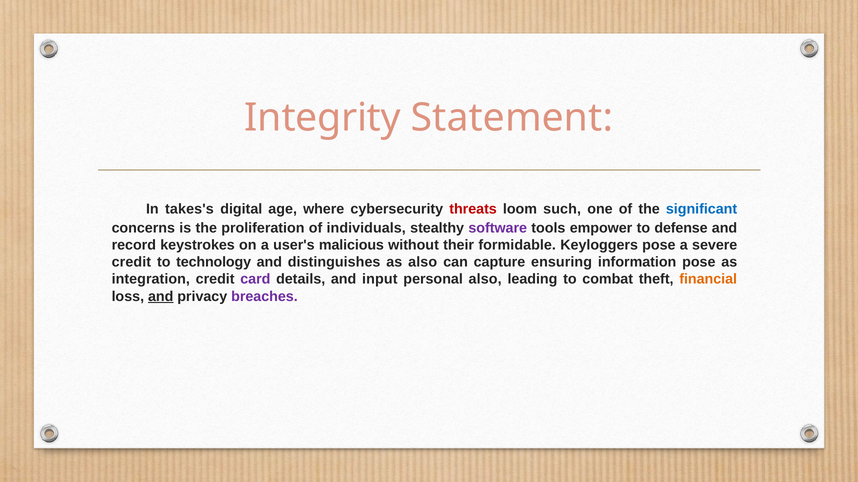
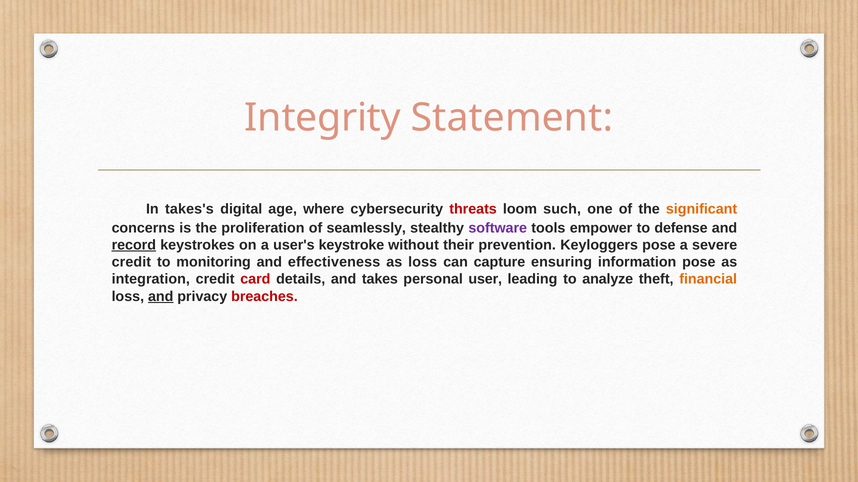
significant colour: blue -> orange (702, 210)
individuals: individuals -> seamlessly (366, 228)
record underline: none -> present (134, 245)
malicious: malicious -> keystroke (351, 245)
formidable: formidable -> prevention (517, 245)
technology: technology -> monitoring (214, 262)
distinguishes: distinguishes -> effectiveness (334, 262)
as also: also -> loss (423, 262)
card colour: purple -> red (255, 280)
input: input -> takes (380, 280)
personal also: also -> user (485, 280)
combat: combat -> analyze (608, 280)
breaches colour: purple -> red (264, 297)
